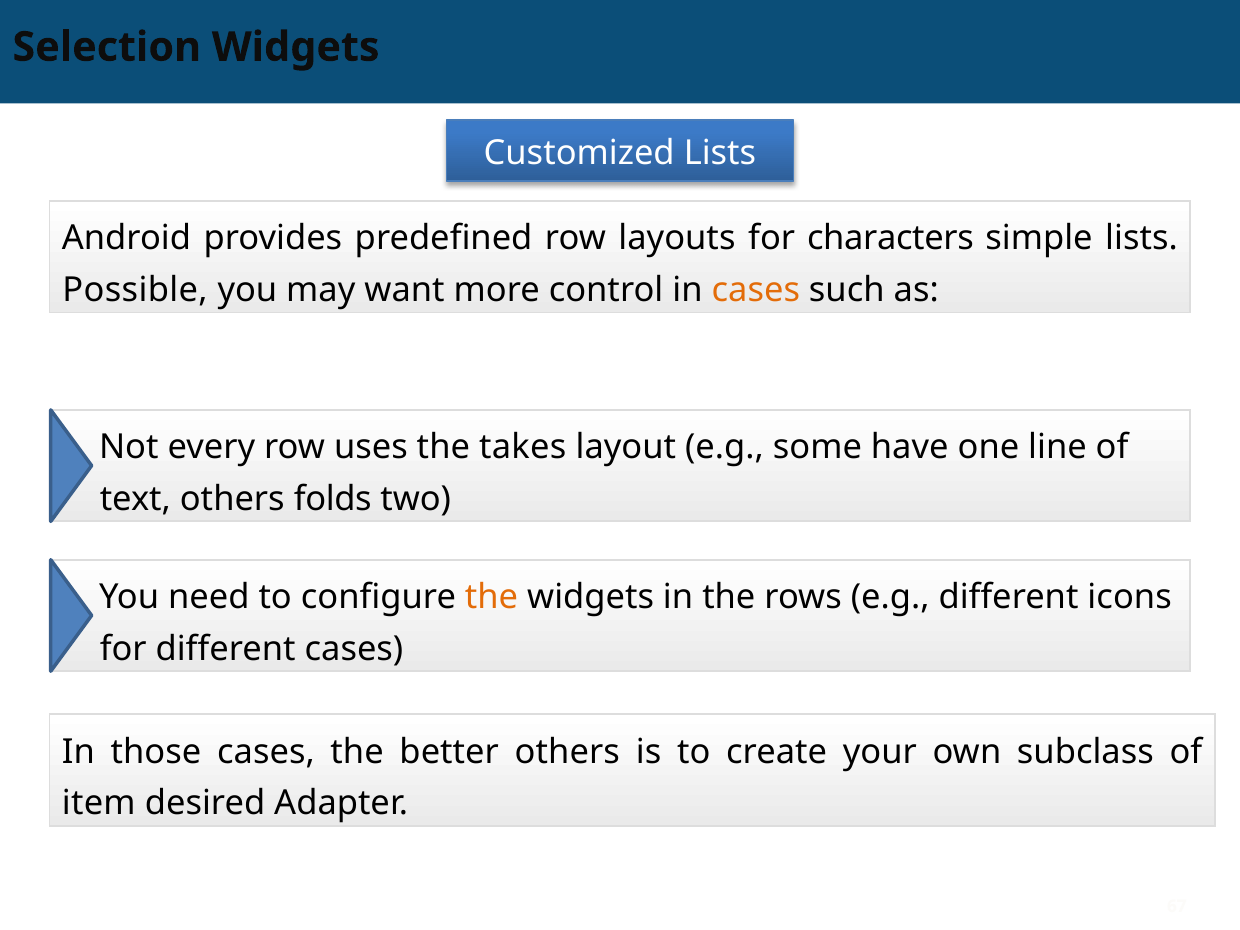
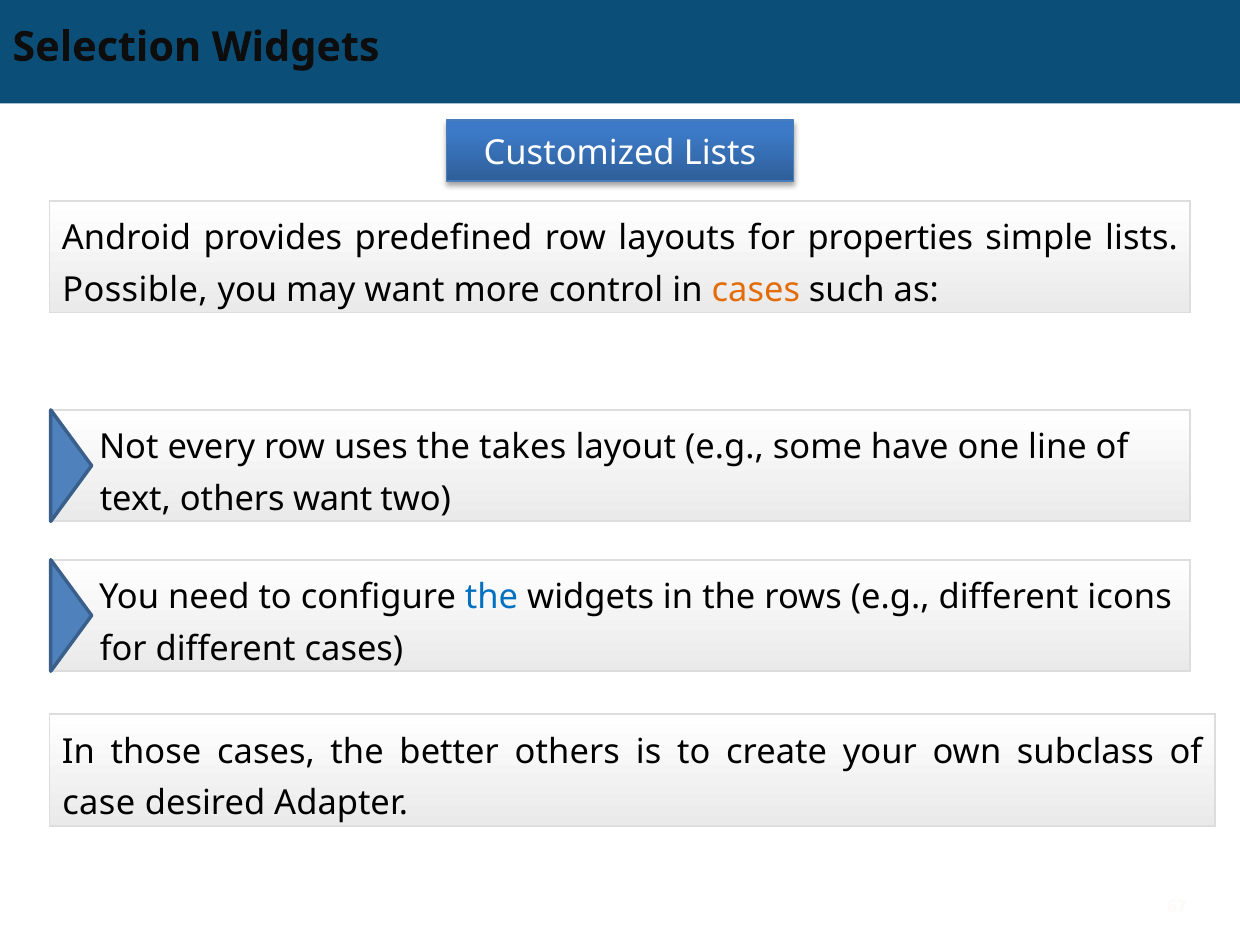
characters: characters -> properties (890, 239)
others folds: folds -> want (333, 499)
the colour: orange -> blue (491, 597)
item: item -> case (99, 803)
